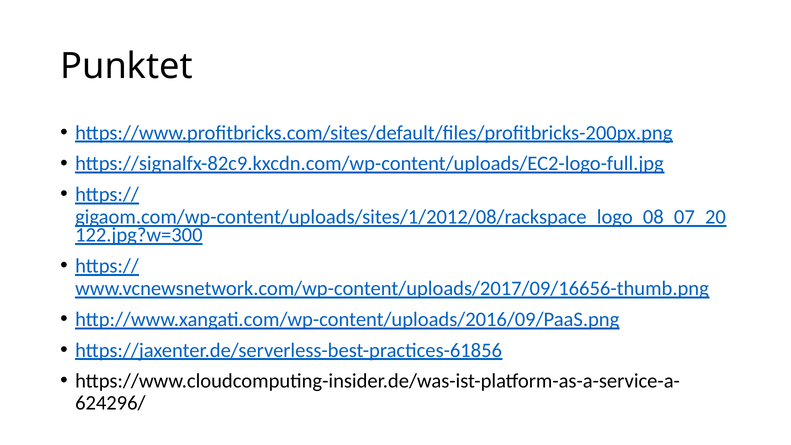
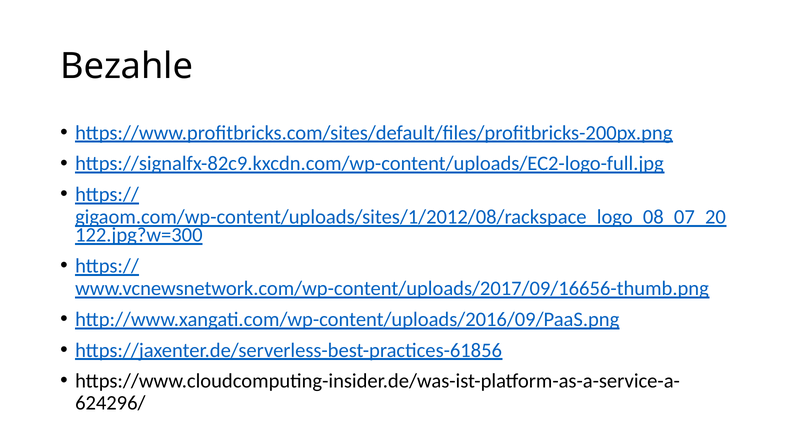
Punktet: Punktet -> Bezahle (127, 66)
